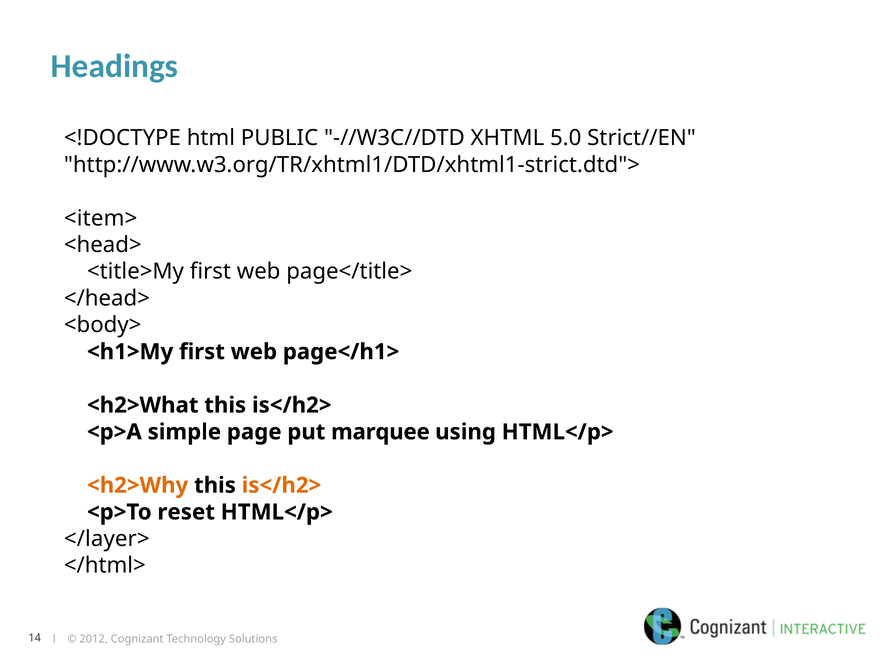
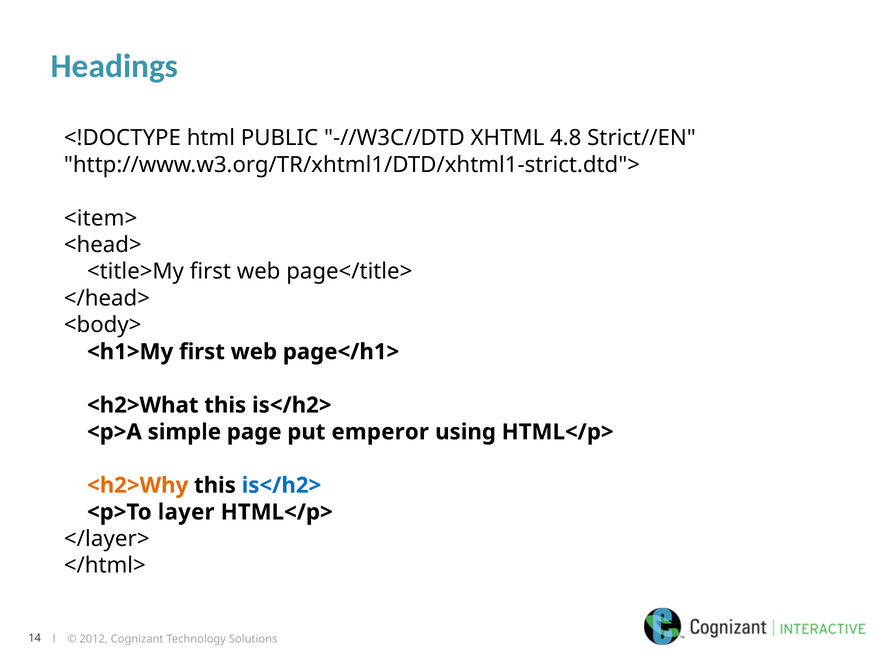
5.0: 5.0 -> 4.8 (566, 138)
marquee: marquee -> emperor (380, 432)
is</h2> colour: orange -> blue (281, 485)
reset: reset -> layer (186, 512)
